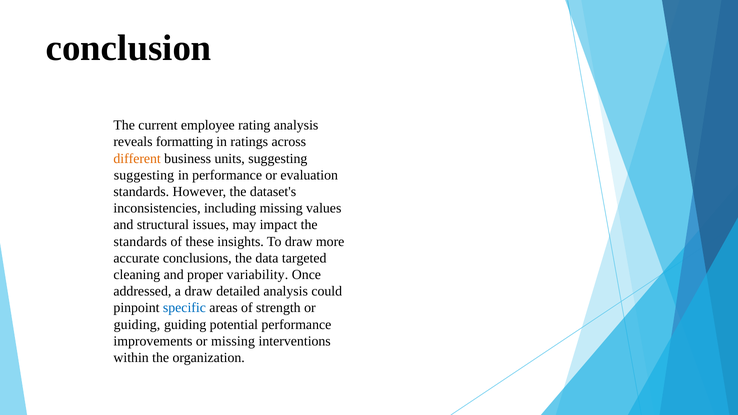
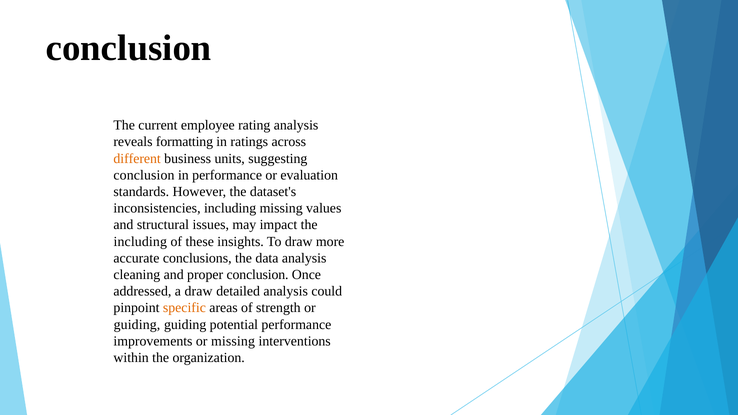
suggesting: suggesting -> conclusion (144, 175)
standards: standards -> including (140, 242)
data targeted: targeted -> analysis (304, 258)
proper variability: variability -> conclusion (258, 275)
specific colour: blue -> orange (184, 308)
